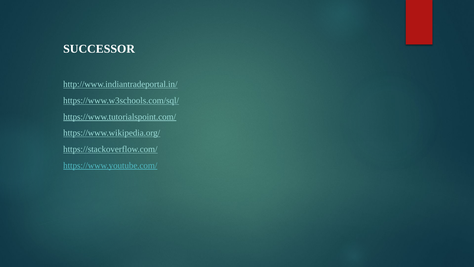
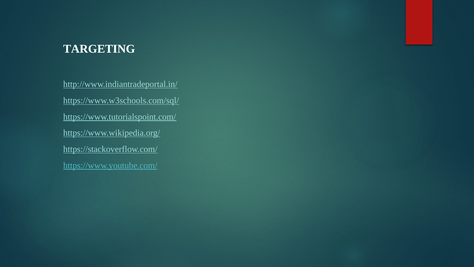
SUCCESSOR: SUCCESSOR -> TARGETING (99, 49)
